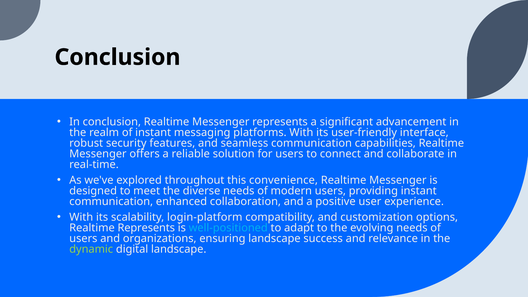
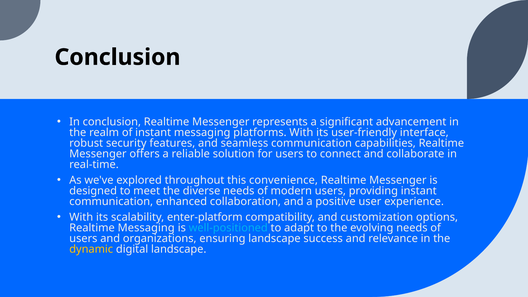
login-platform: login-platform -> enter-platform (205, 217)
Realtime Represents: Represents -> Messaging (146, 228)
dynamic colour: light green -> yellow (91, 249)
